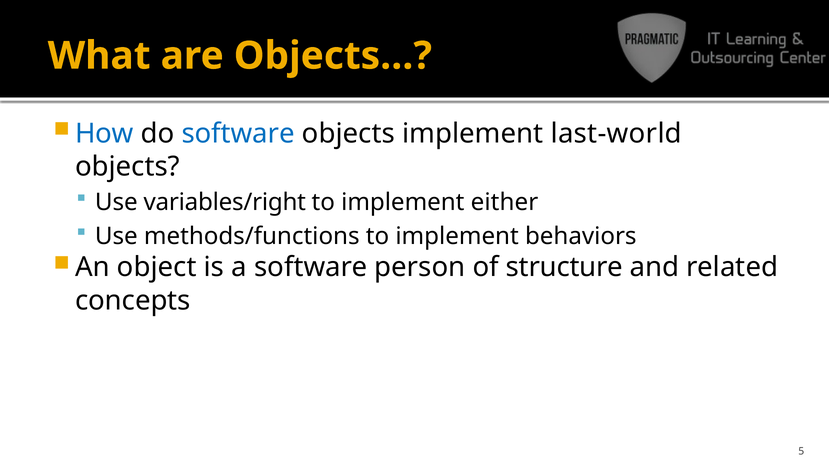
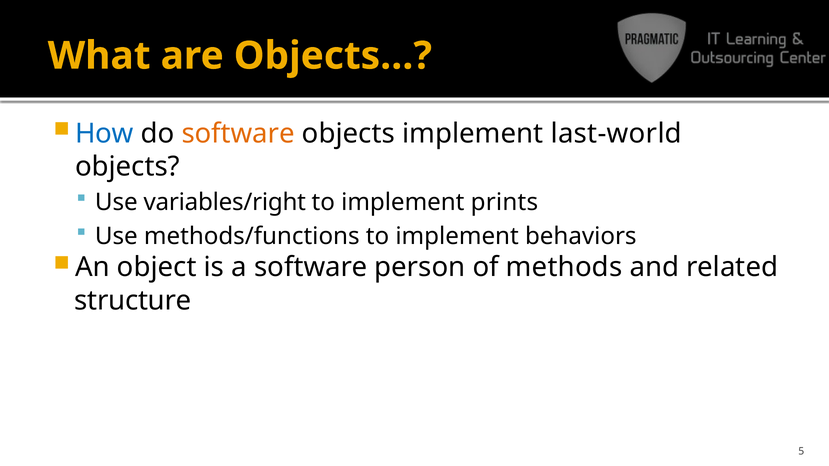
software colour: blue -> orange (238, 134)
either: either -> prints (504, 202)
structure: structure -> methods (564, 268)
concepts: concepts -> structure (133, 301)
